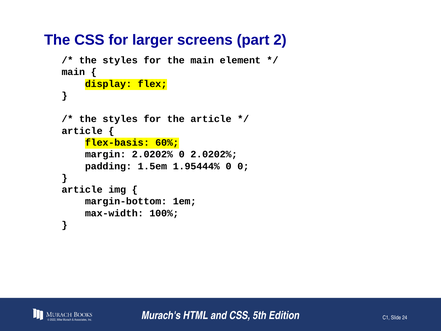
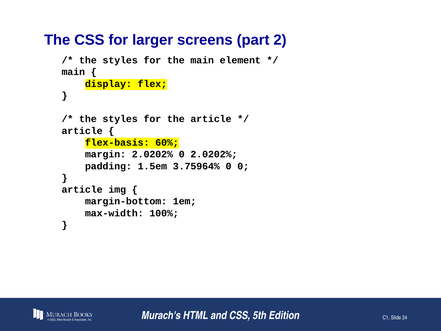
1.95444%: 1.95444% -> 3.75964% (196, 166)
